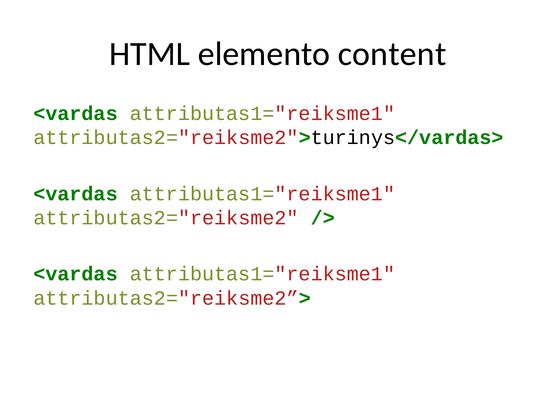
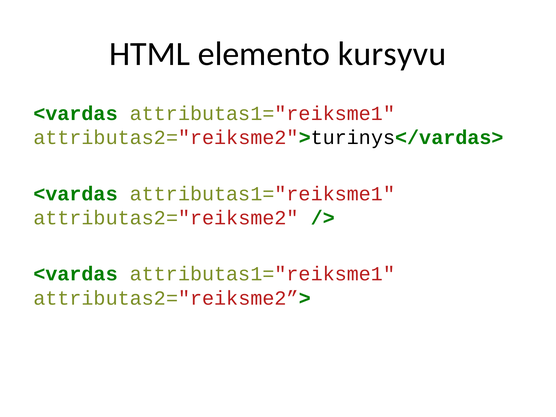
content: content -> kursyvu (392, 54)
